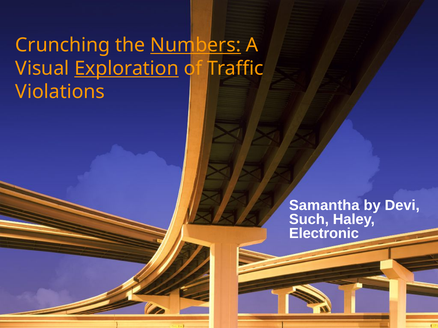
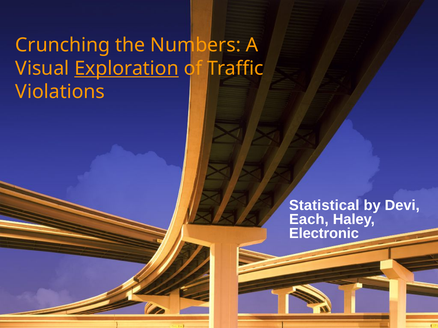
Numbers underline: present -> none (196, 45)
Samantha: Samantha -> Statistical (324, 206)
Such: Such -> Each (309, 220)
